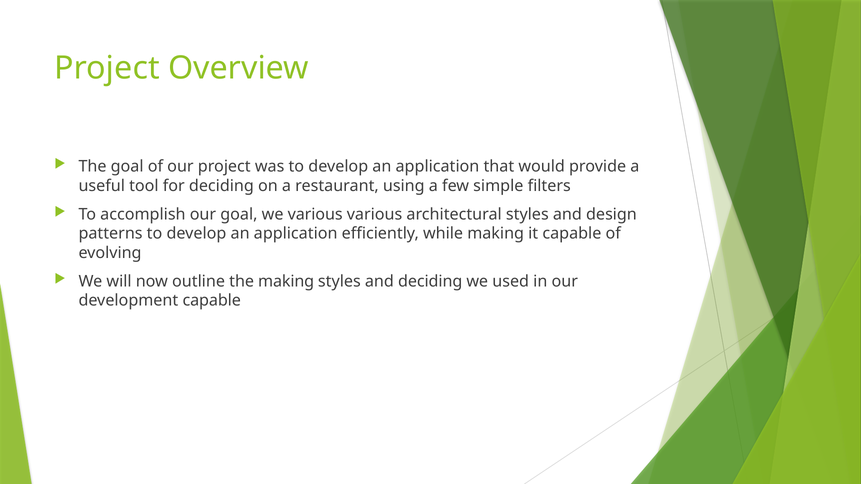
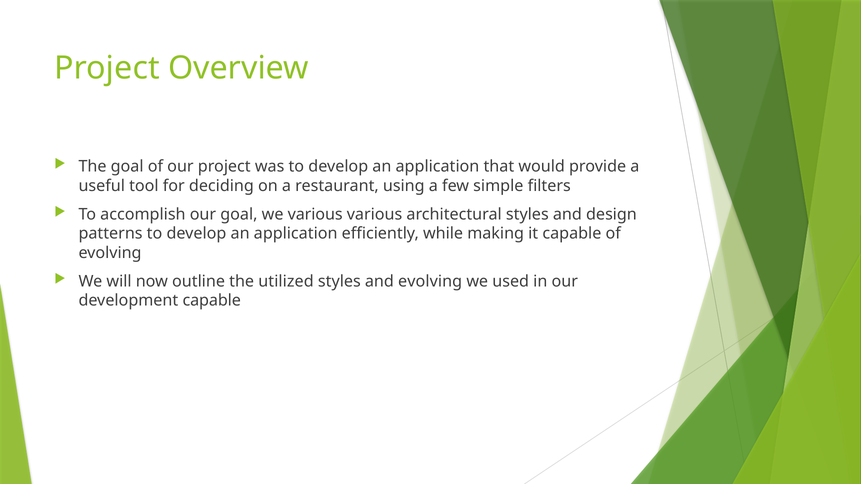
the making: making -> utilized (286, 281)
and deciding: deciding -> evolving (430, 281)
